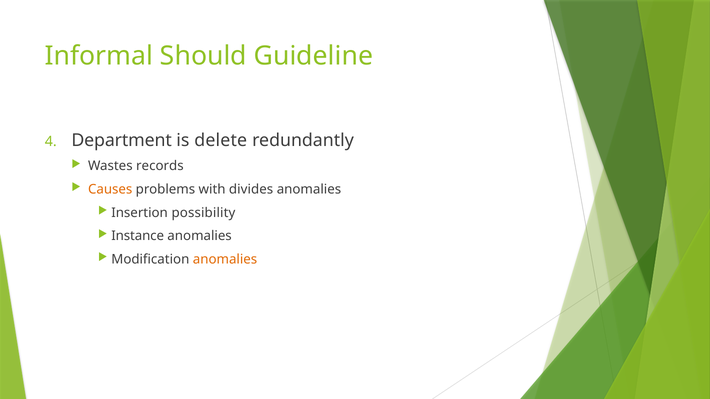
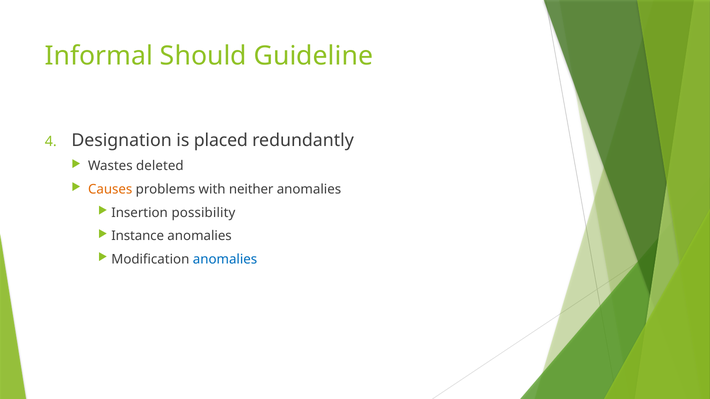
Department: Department -> Designation (122, 140)
delete: delete -> placed (221, 140)
records: records -> deleted (160, 166)
divides: divides -> neither (251, 189)
anomalies colour: orange -> blue (225, 260)
